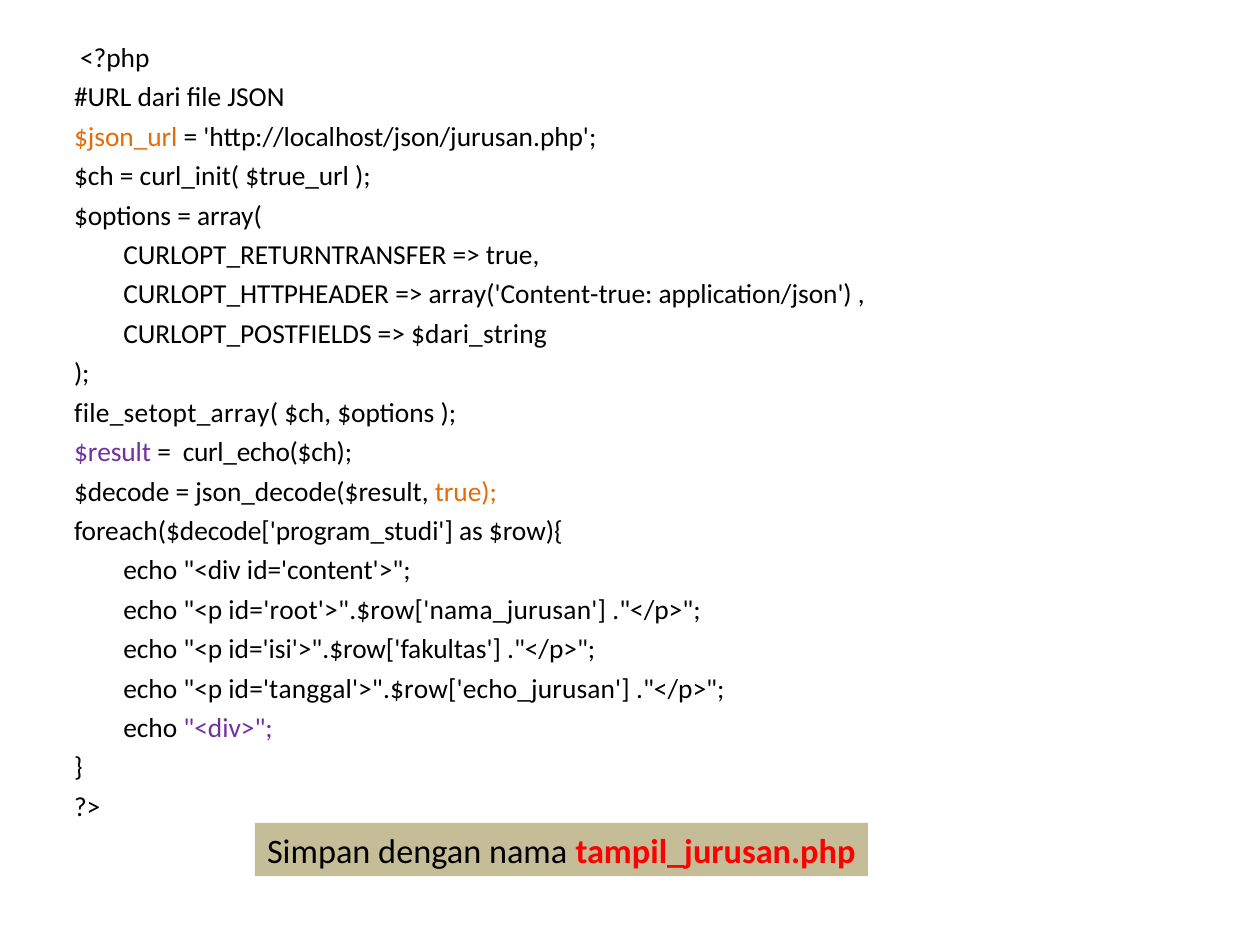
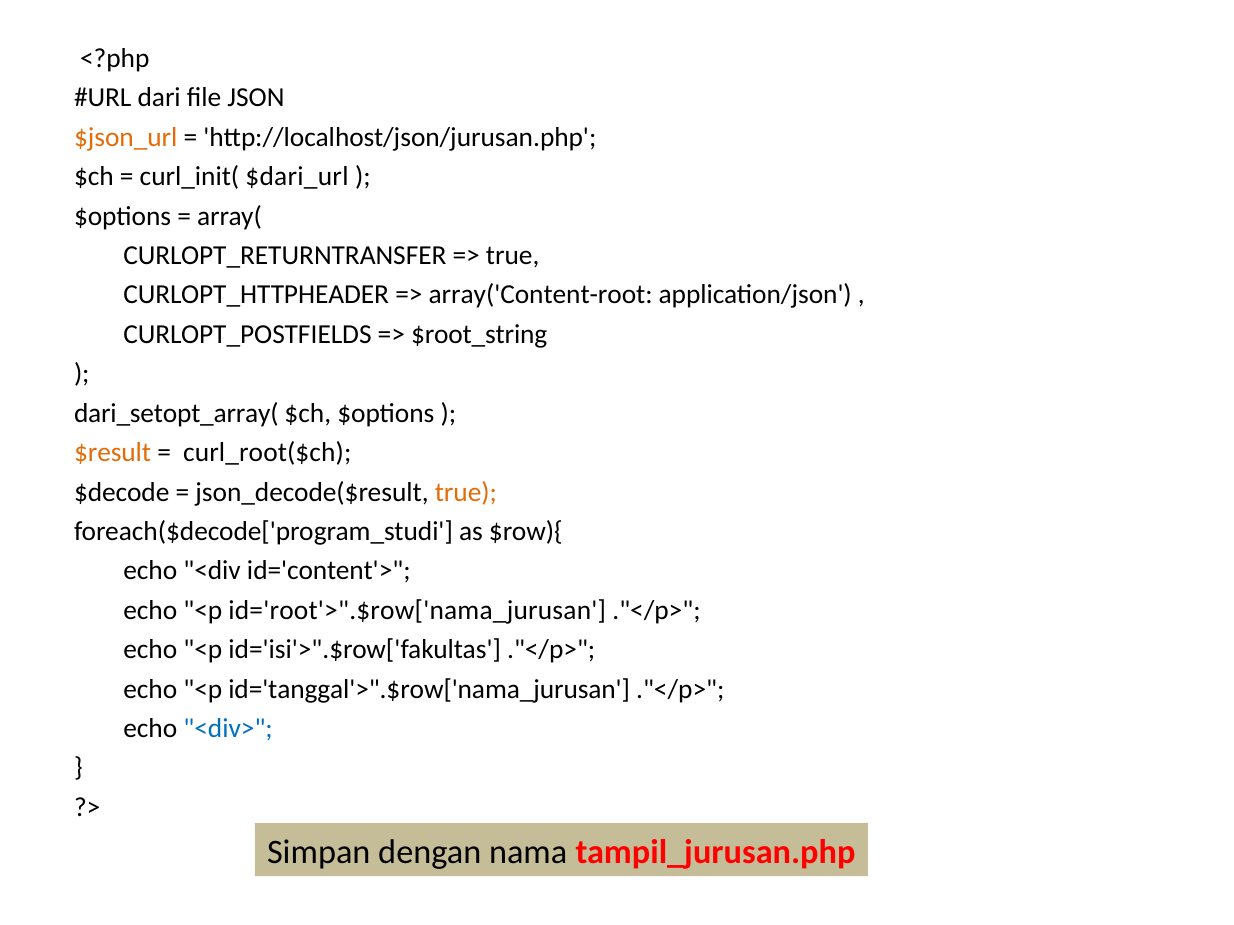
$true_url: $true_url -> $dari_url (297, 177)
array('Content-true: array('Content-true -> array('Content-root (541, 295)
$dari_string: $dari_string -> $root_string (479, 334)
file_setopt_array(: file_setopt_array( -> dari_setopt_array( (176, 413)
$result colour: purple -> orange (113, 453)
curl_echo($ch: curl_echo($ch -> curl_root($ch (267, 453)
id='tanggal'>".$row['echo_jurusan: id='tanggal'>".$row['echo_jurusan -> id='tanggal'>".$row['nama_jurusan (429, 689)
<div> colour: purple -> blue (228, 729)
